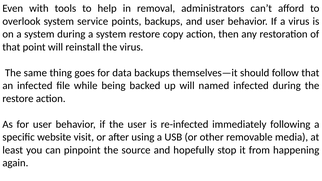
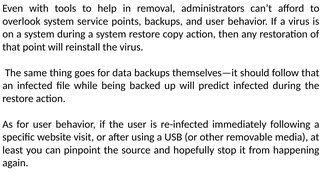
named: named -> predict (214, 86)
